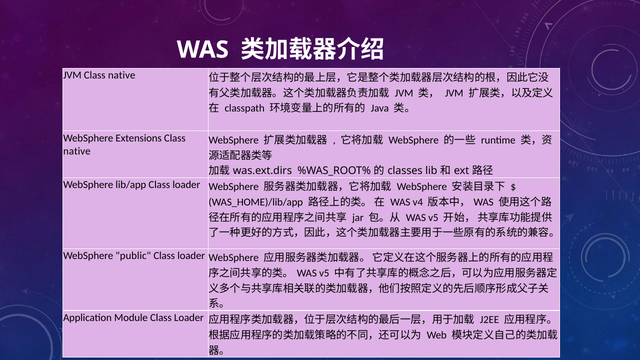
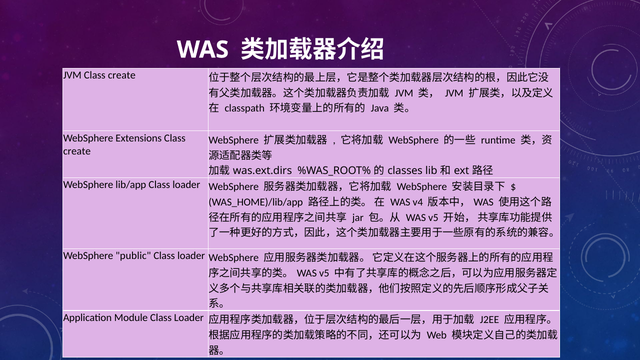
JVM Class native: native -> create (122, 75)
native: native -> create (77, 151)
